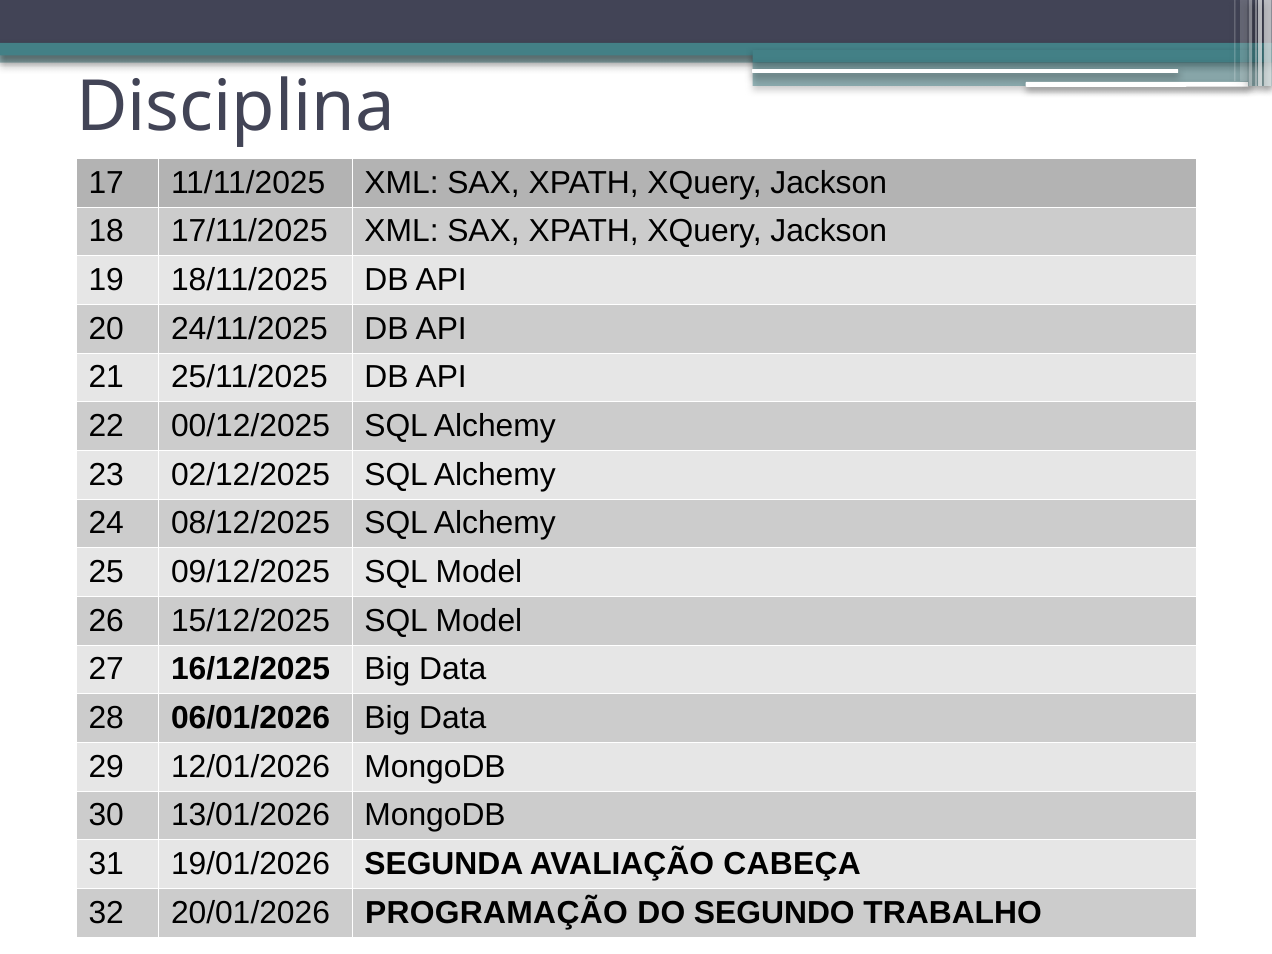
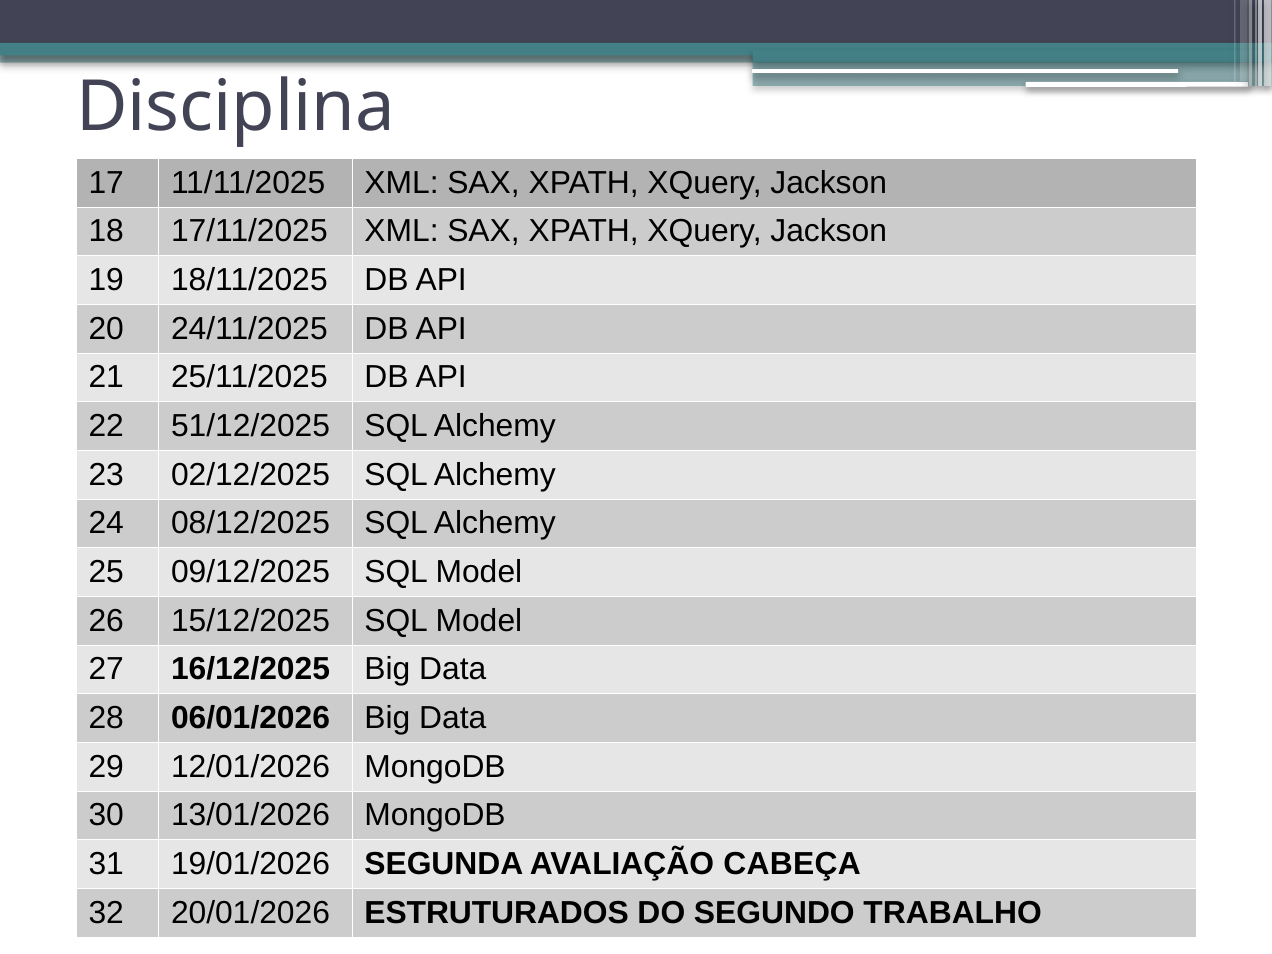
00/12/2025: 00/12/2025 -> 51/12/2025 (251, 426)
PROGRAMAÇÃO: PROGRAMAÇÃO -> ESTRUTURADOS (497, 913)
